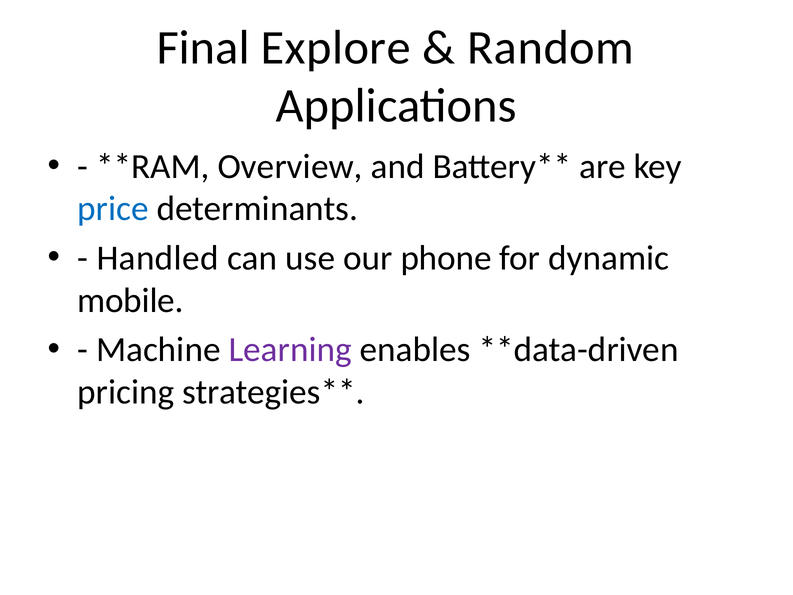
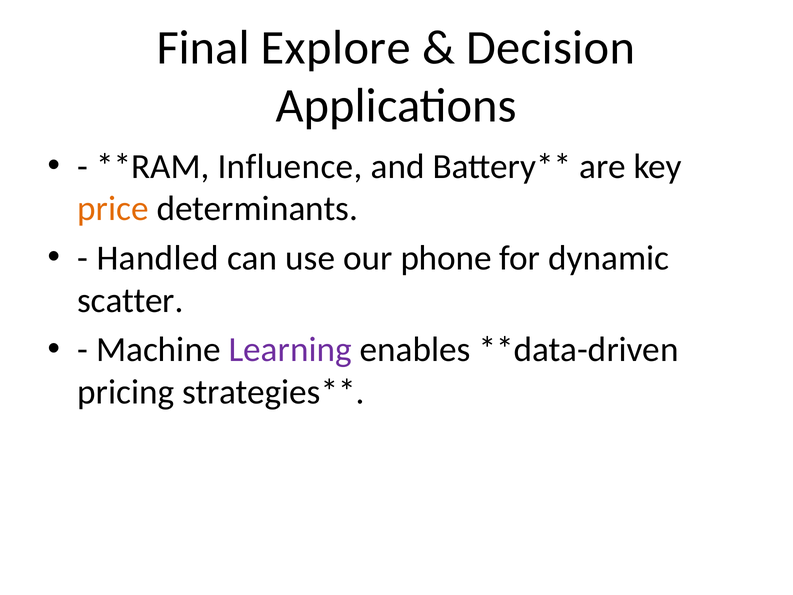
Random: Random -> Decision (551, 48)
Overview: Overview -> Influence (290, 166)
price colour: blue -> orange (113, 209)
mobile: mobile -> scatter (130, 300)
